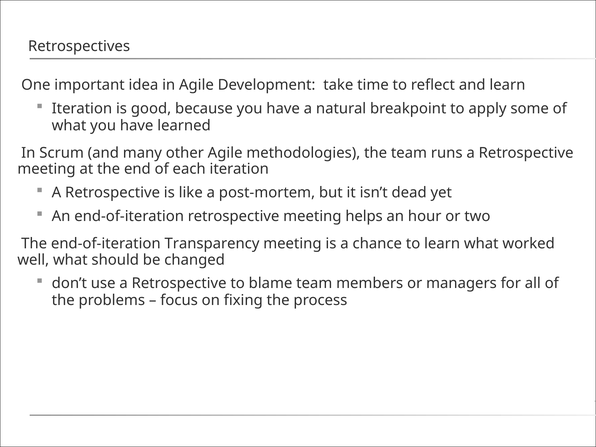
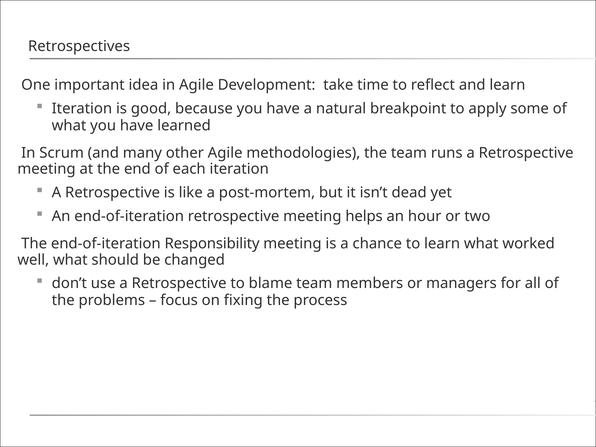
Transparency: Transparency -> Responsibility (212, 244)
